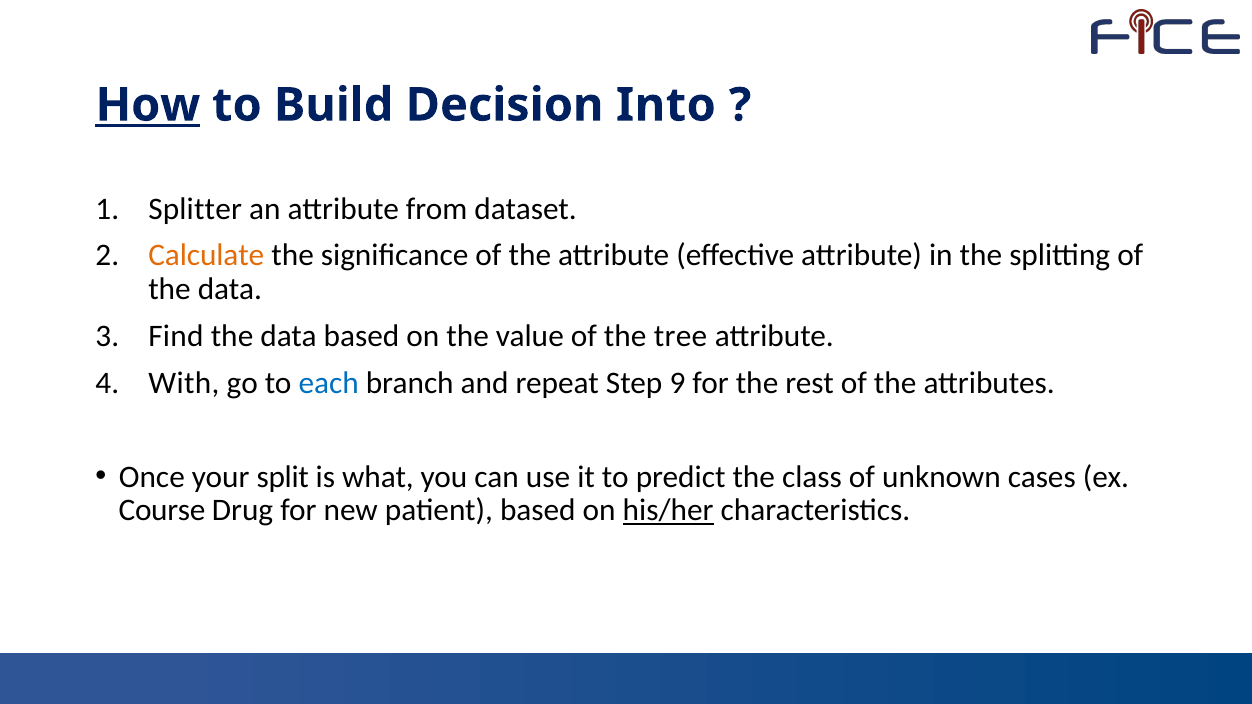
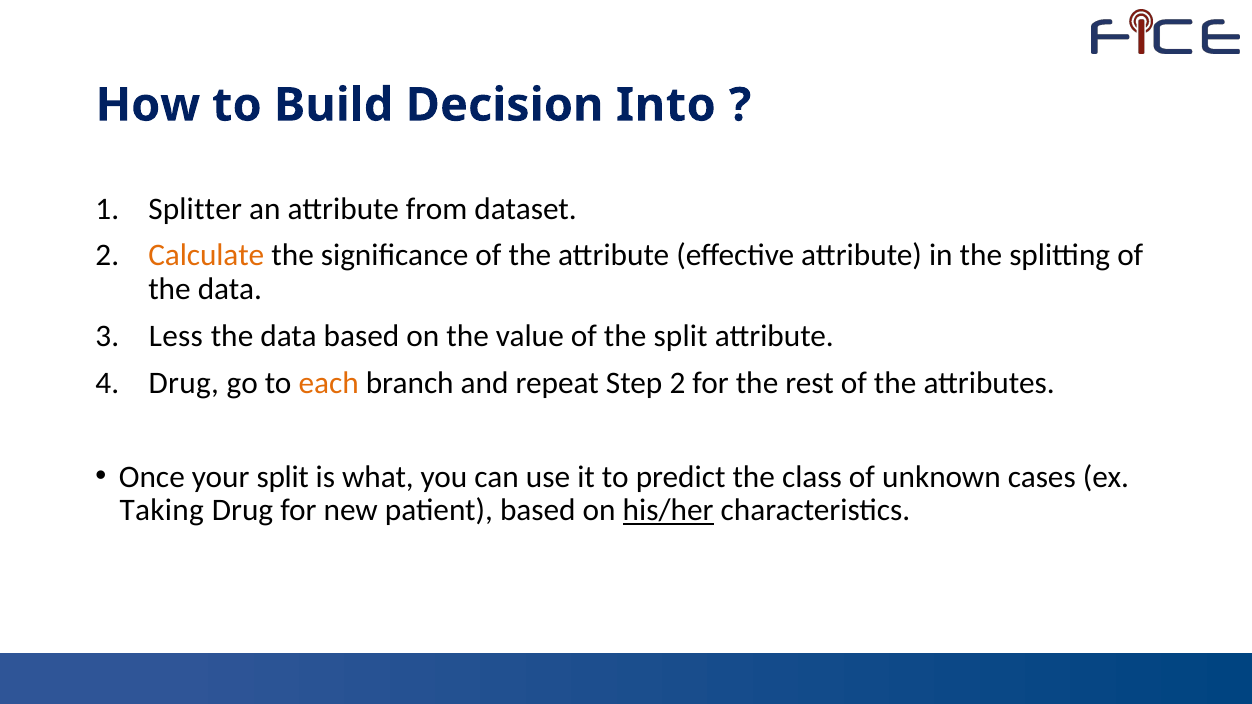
How underline: present -> none (148, 105)
Find: Find -> Less (176, 336)
the tree: tree -> split (681, 336)
With: With -> Drug (184, 383)
each colour: blue -> orange (329, 383)
Step 9: 9 -> 2 (678, 383)
Course: Course -> Taking (162, 511)
